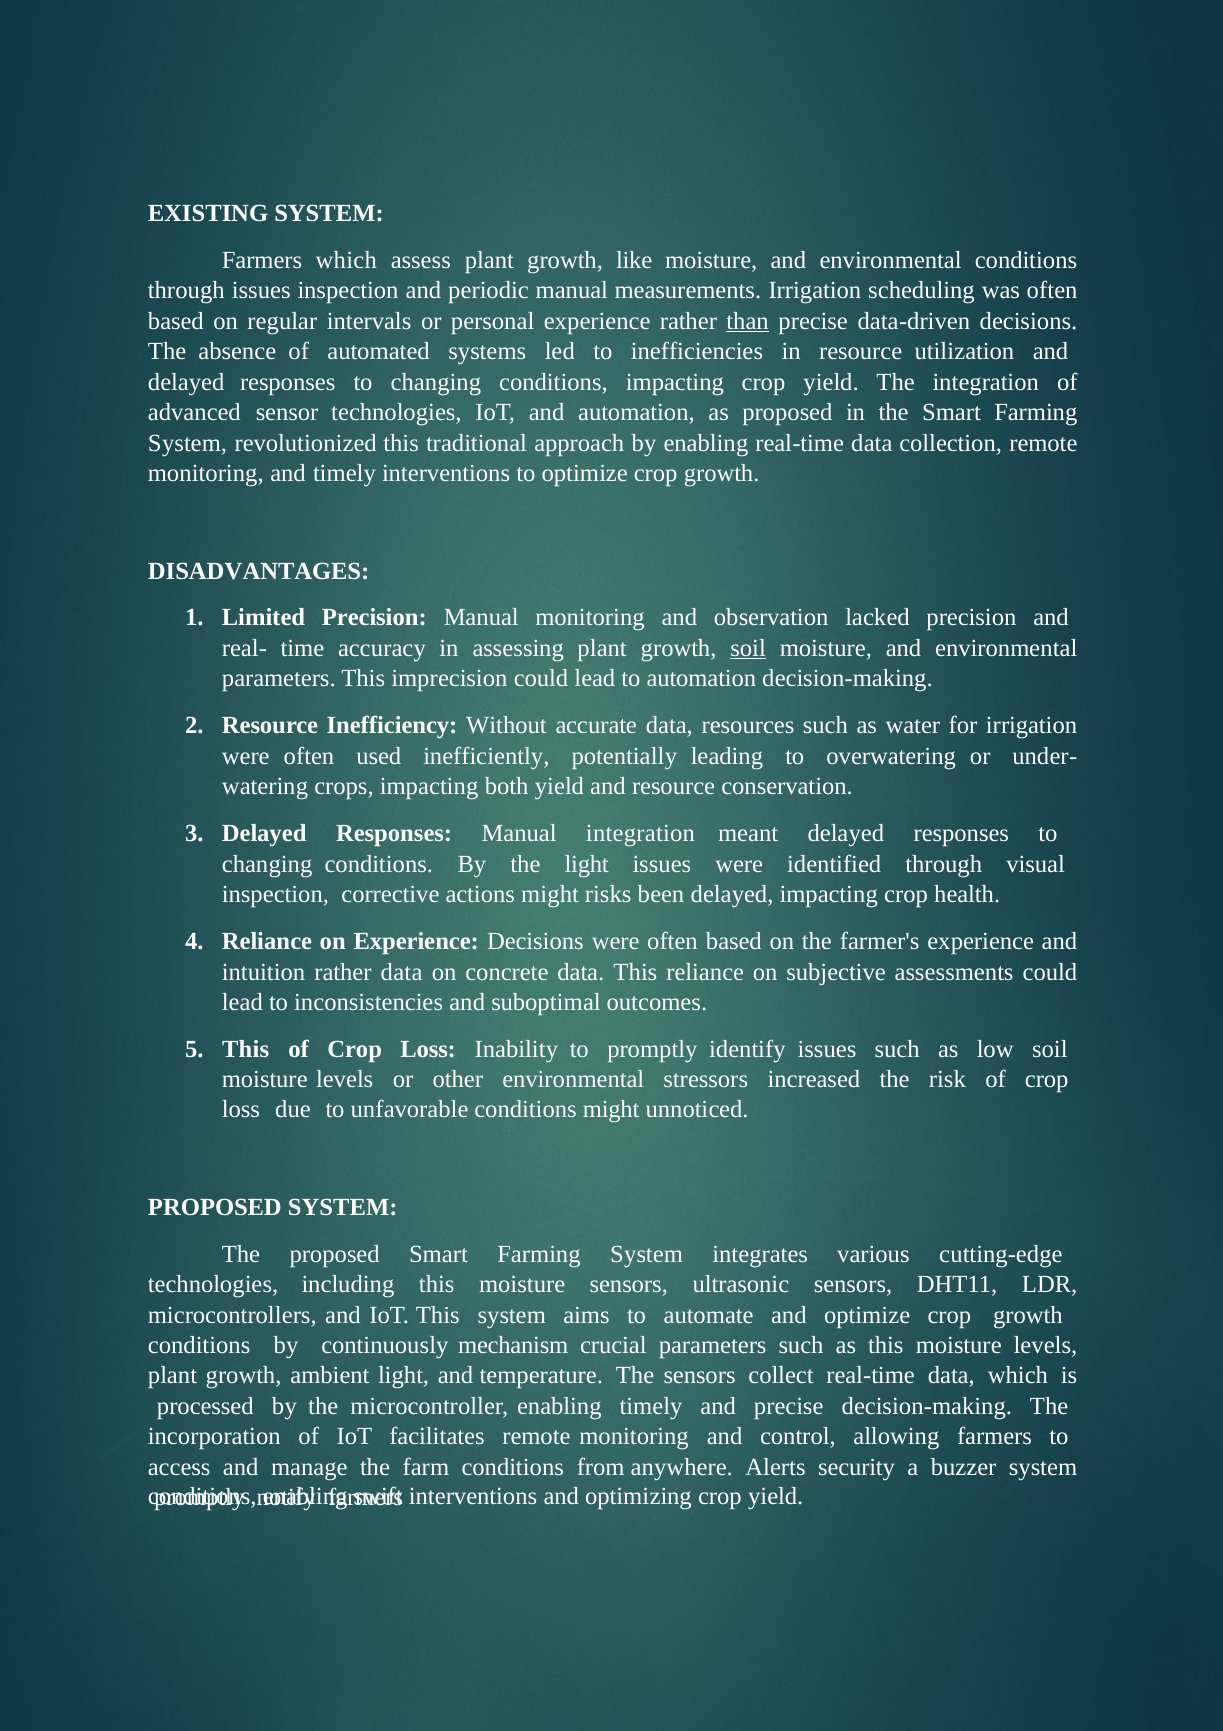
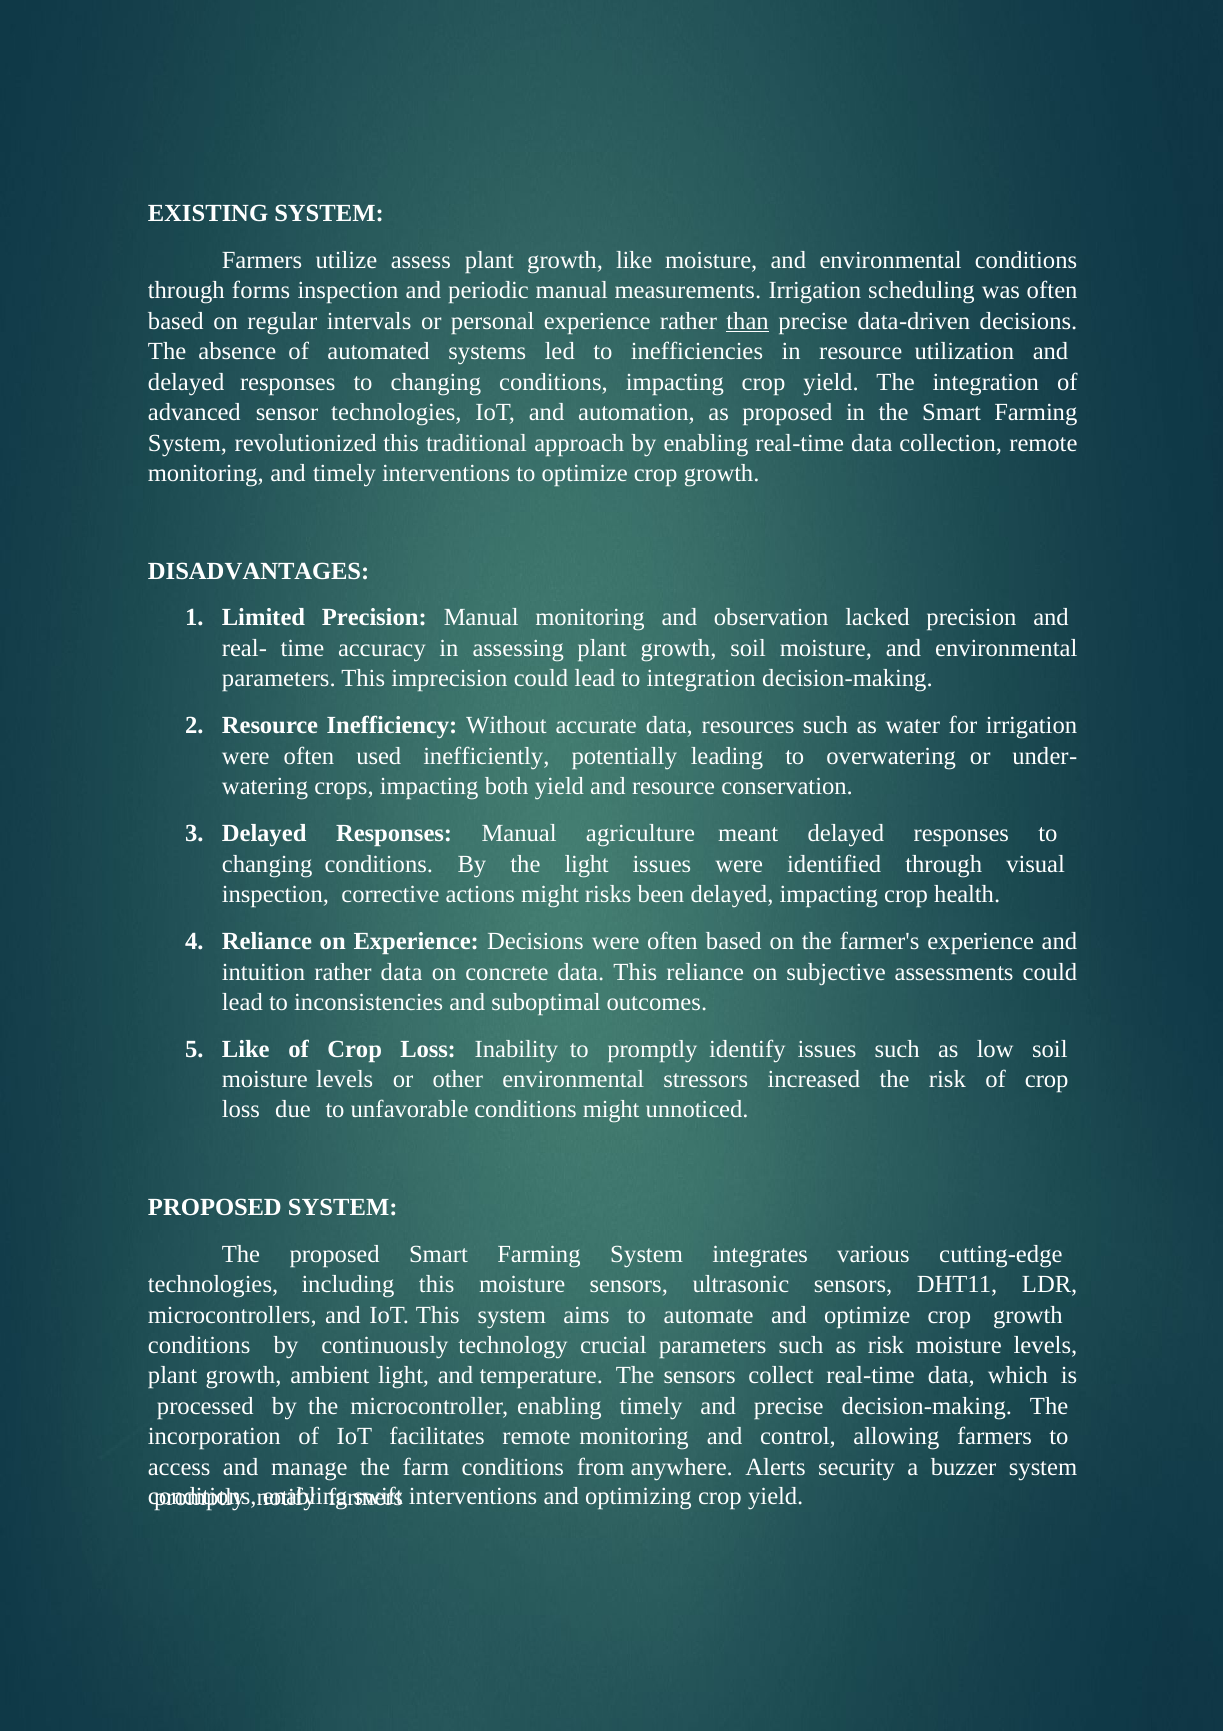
Farmers which: which -> utilize (346, 260)
through issues: issues -> forms (261, 290)
soil underline: present -> none (748, 648)
to automation: automation -> integration (701, 678)
Manual integration: integration -> agriculture (641, 833)
This: This -> Like (246, 1049)
mechanism: mechanism -> technology (513, 1345)
as this: this -> risk (886, 1345)
